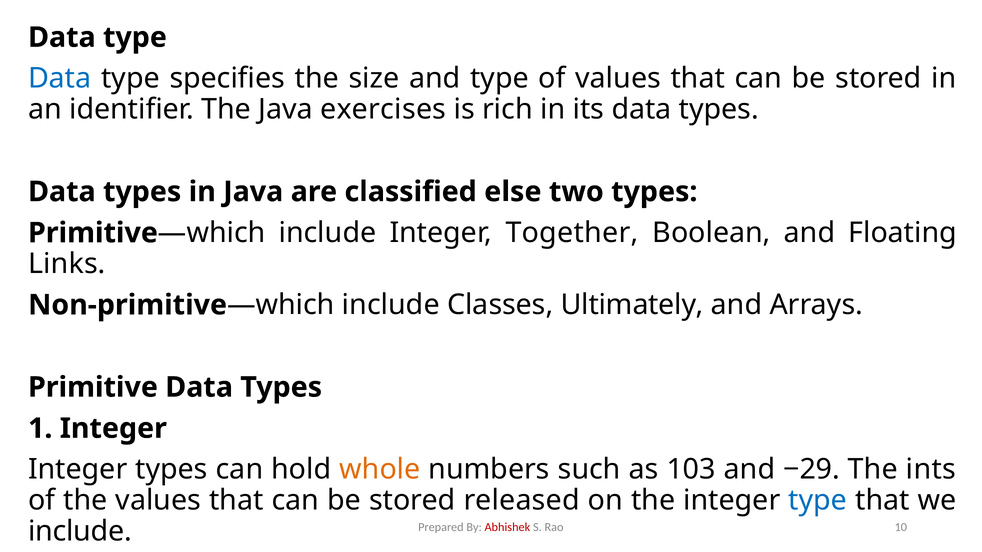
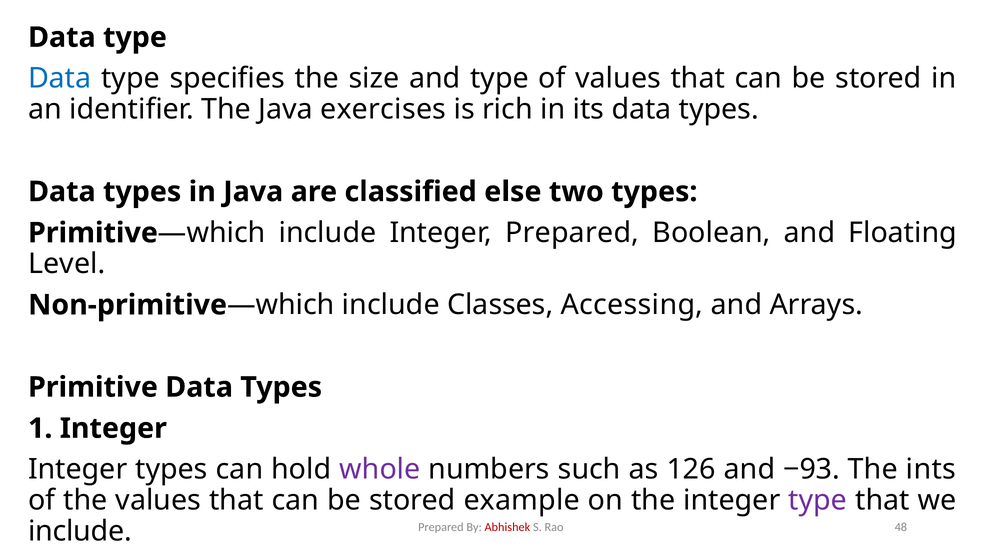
Integer Together: Together -> Prepared (572, 233)
Links: Links -> Level (67, 264)
Ultimately: Ultimately -> Accessing (632, 305)
whole colour: orange -> purple (380, 470)
103: 103 -> 126 (691, 470)
−29: −29 -> −93 (812, 470)
released: released -> example (522, 501)
type colour: blue -> purple (818, 501)
10: 10 -> 48 (901, 527)
